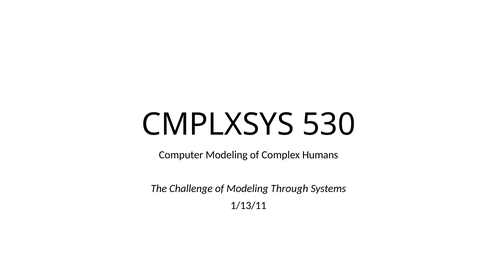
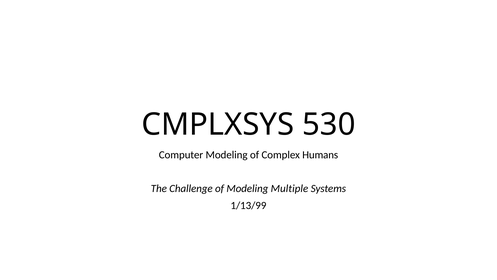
Through: Through -> Multiple (289, 188)
1/13/11: 1/13/11 -> 1/13/99 (248, 205)
